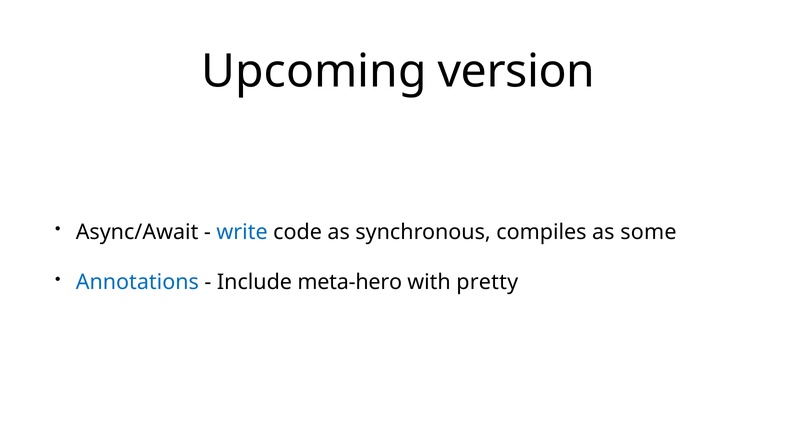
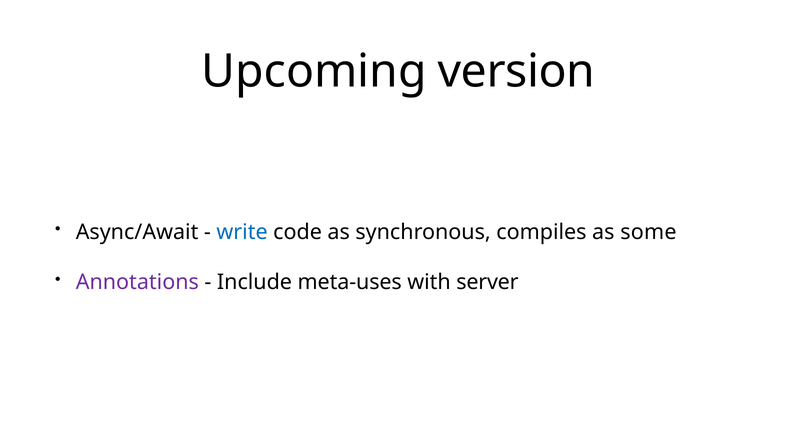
Annotations colour: blue -> purple (137, 282)
meta-hero: meta-hero -> meta-uses (350, 282)
pretty: pretty -> server (487, 282)
